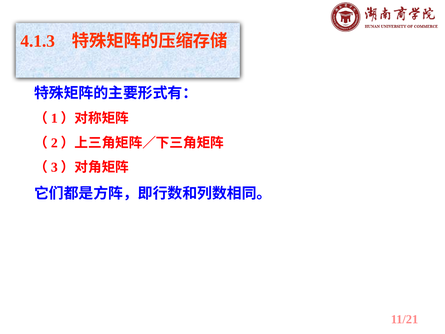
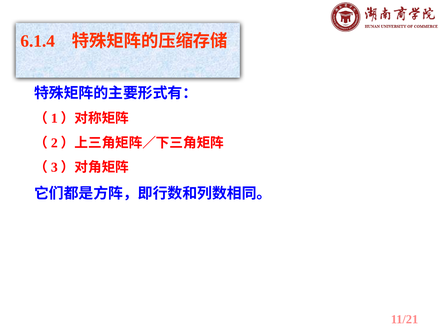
4.1.3: 4.1.3 -> 6.1.4 (38, 41)
